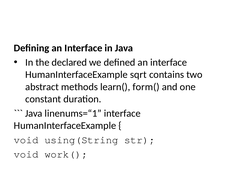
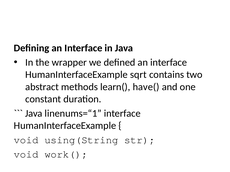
declared: declared -> wrapper (69, 63)
form(: form( -> have( (146, 87)
